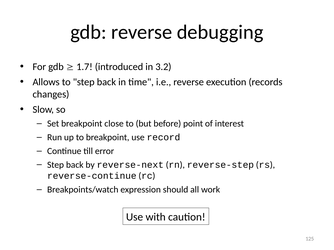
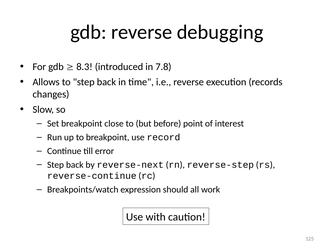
1.7: 1.7 -> 8.3 (84, 67)
3.2: 3.2 -> 7.8 (163, 67)
